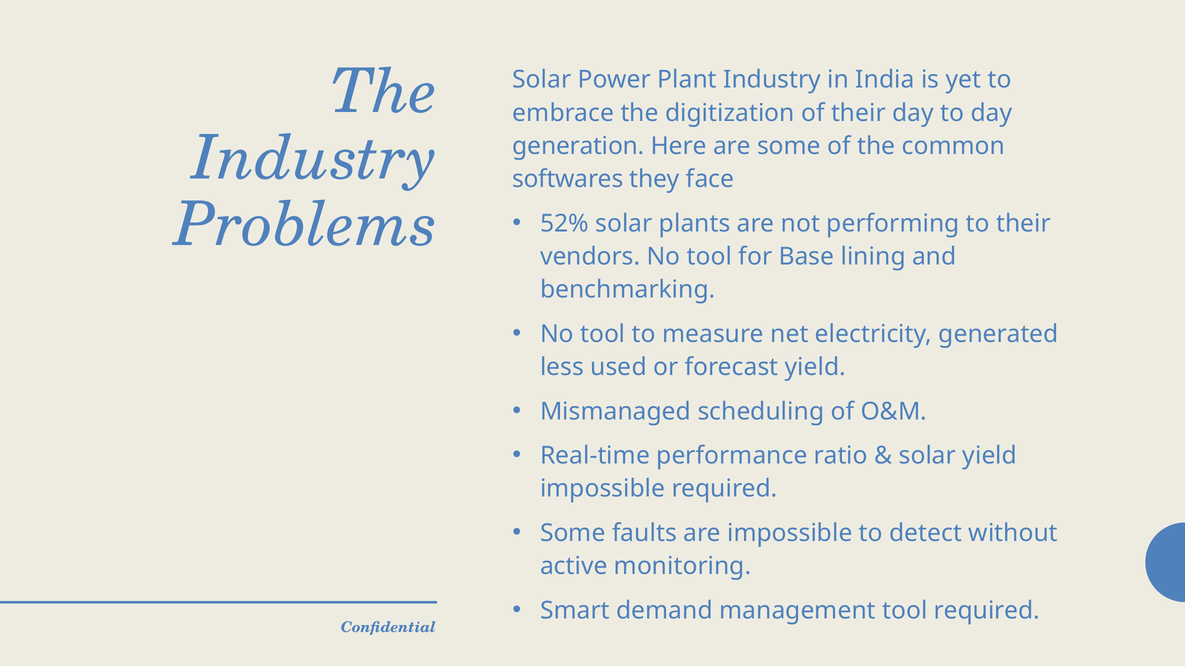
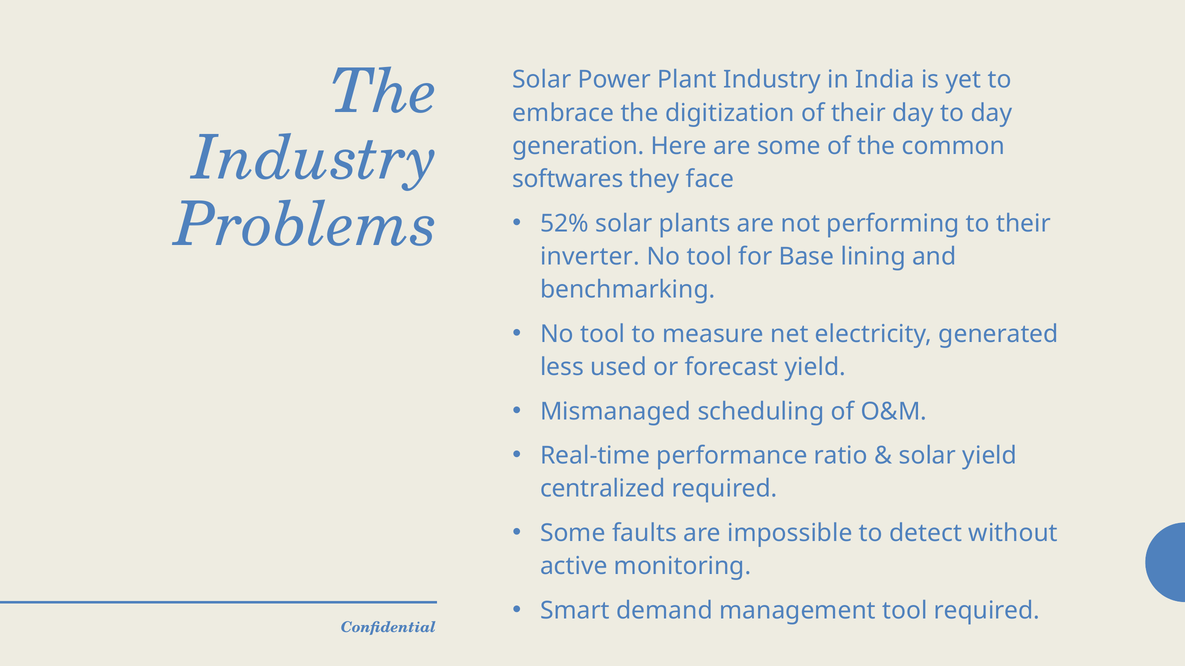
vendors: vendors -> inverter (590, 257)
impossible: impossible -> centralized (603, 489)
